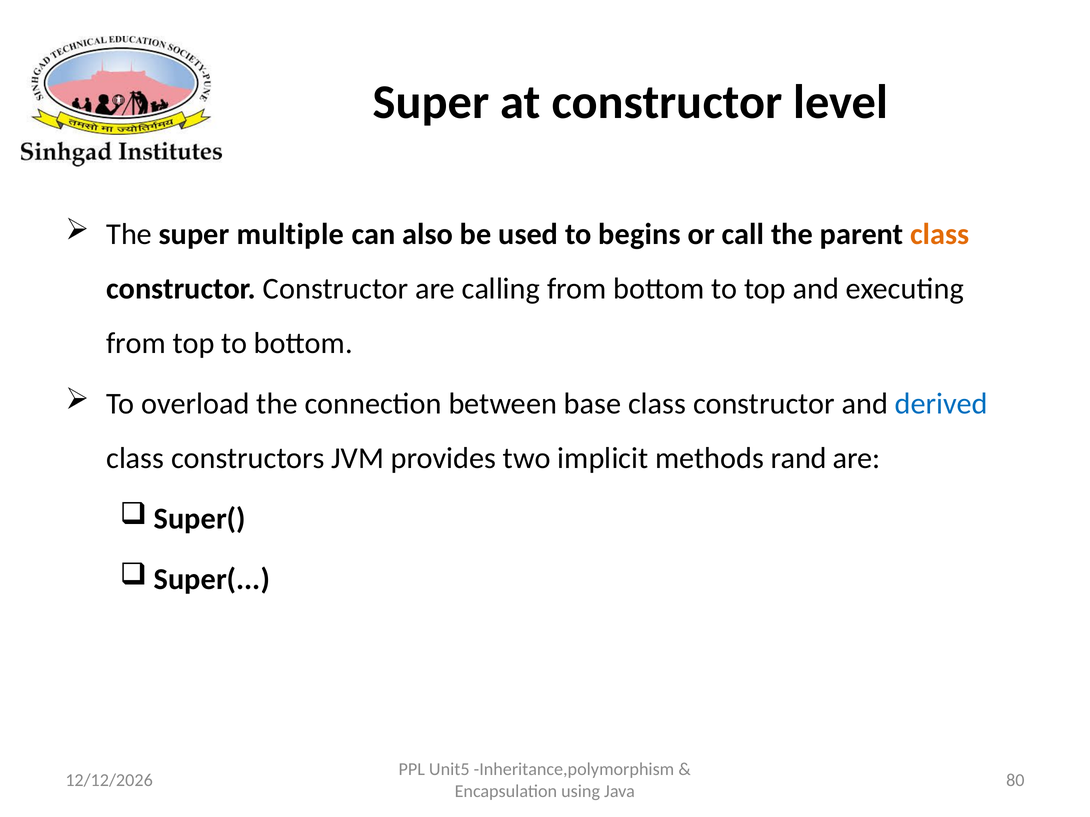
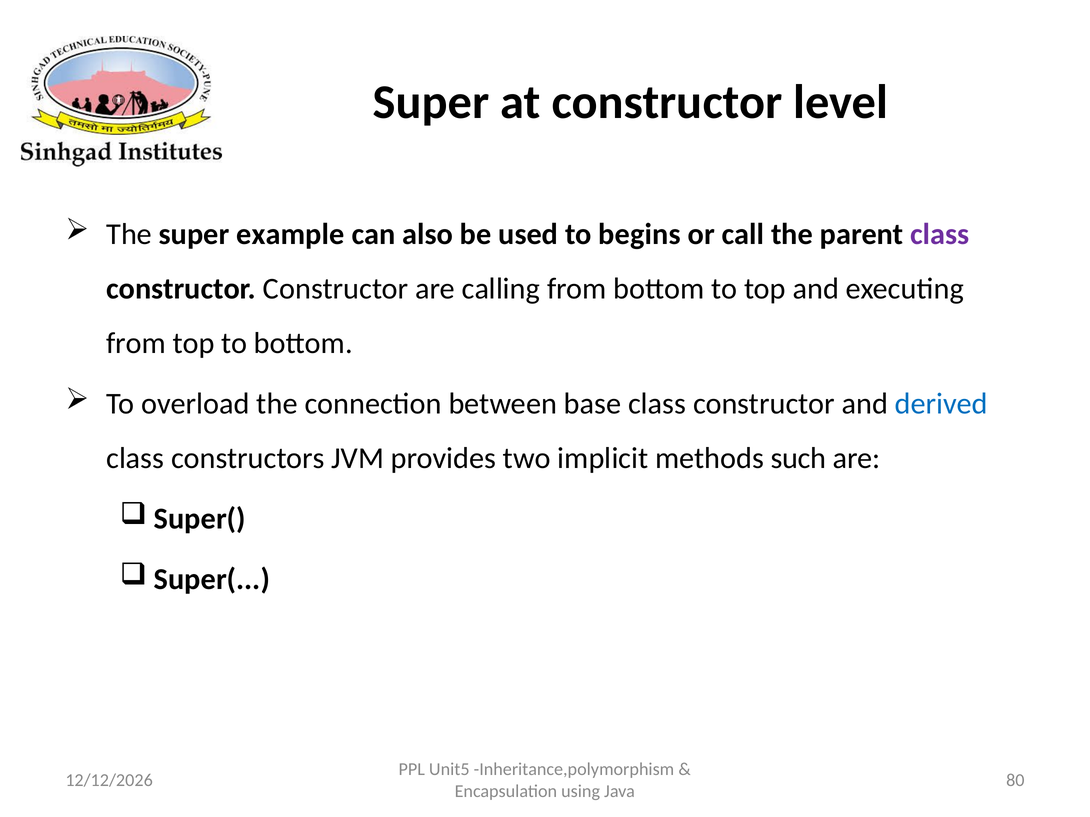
multiple: multiple -> example (290, 235)
class colour: orange -> purple (940, 235)
rand: rand -> such (799, 459)
